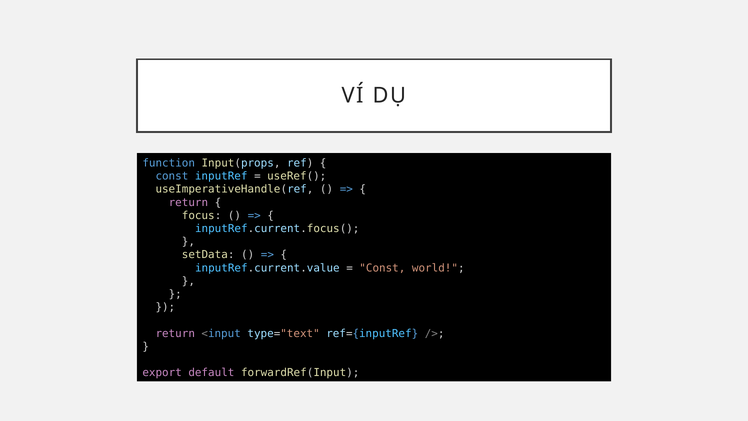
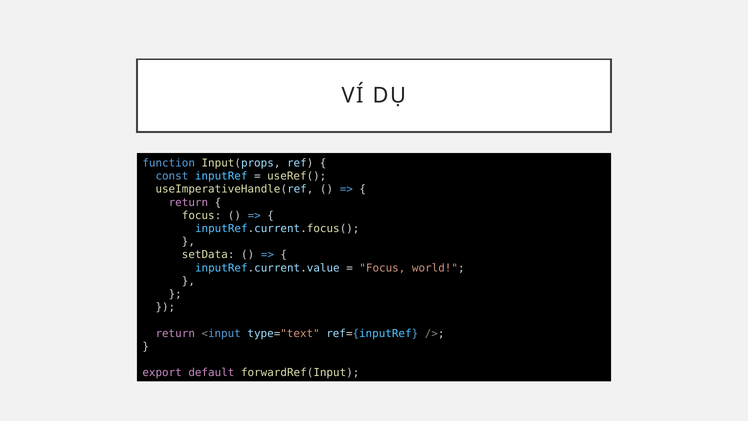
Const: Const -> Focus (382, 268)
